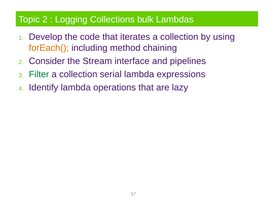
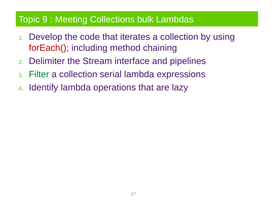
Topic 2: 2 -> 9 (45, 20)
Logging: Logging -> Meeting (71, 20)
forEach( colour: orange -> red (49, 48)
Consider: Consider -> Delimiter (47, 61)
